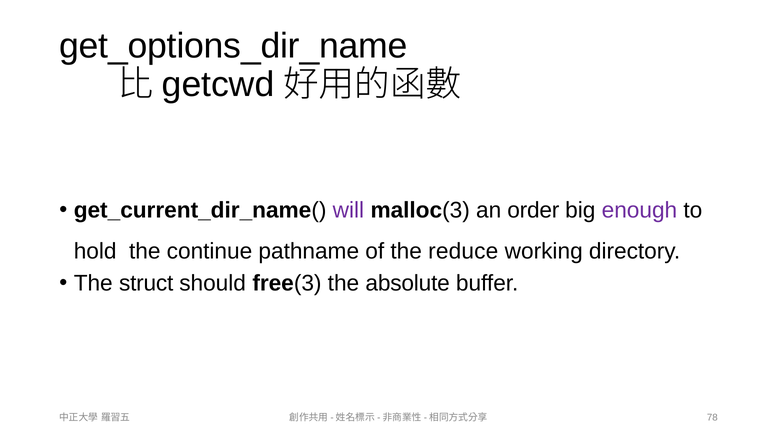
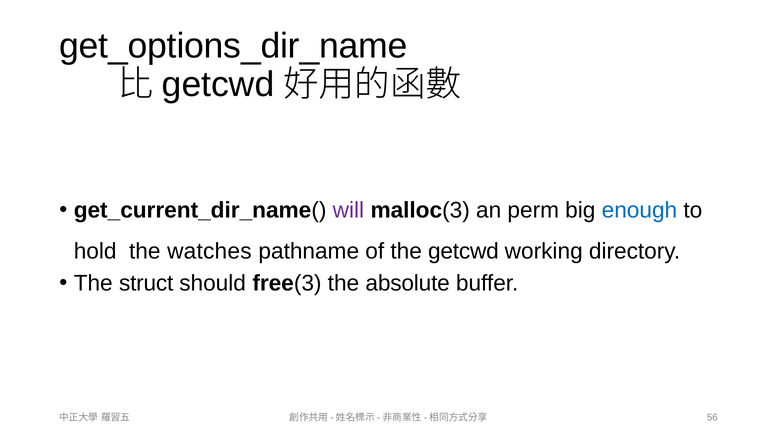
order: order -> perm (533, 210)
enough colour: purple -> blue (639, 210)
continue: continue -> watches (209, 251)
the reduce: reduce -> getcwd (463, 251)
78: 78 -> 56 (712, 417)
